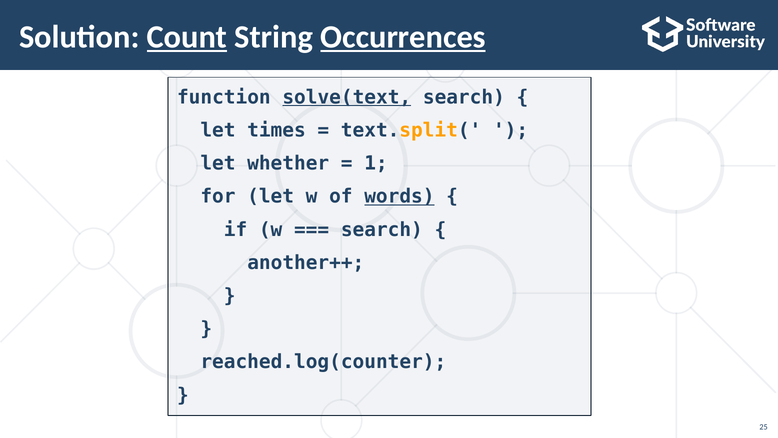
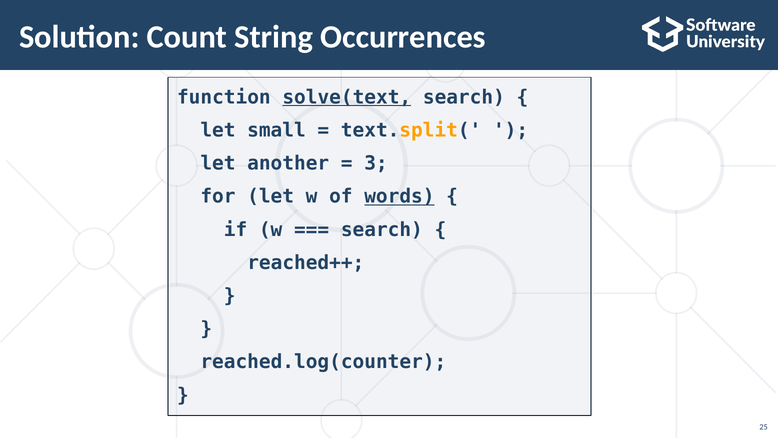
Count underline: present -> none (187, 37)
Occurrences underline: present -> none (403, 37)
times: times -> small (276, 130)
whether: whether -> another (288, 163)
1: 1 -> 3 (376, 163)
another++: another++ -> reached++ (306, 263)
